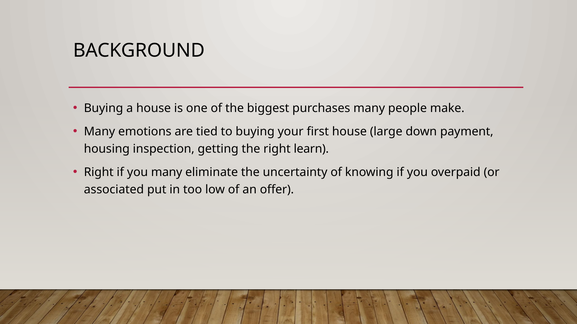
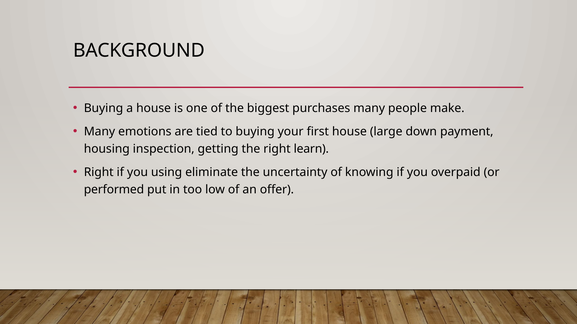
you many: many -> using (167, 172)
associated: associated -> performed (114, 190)
